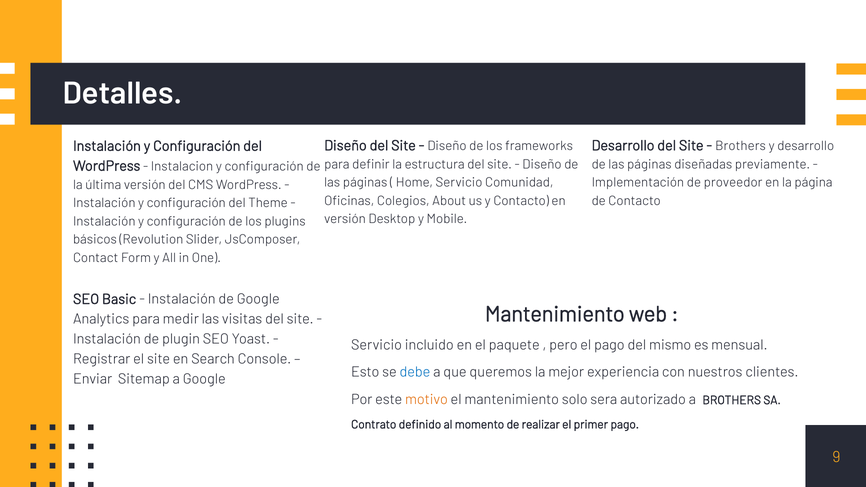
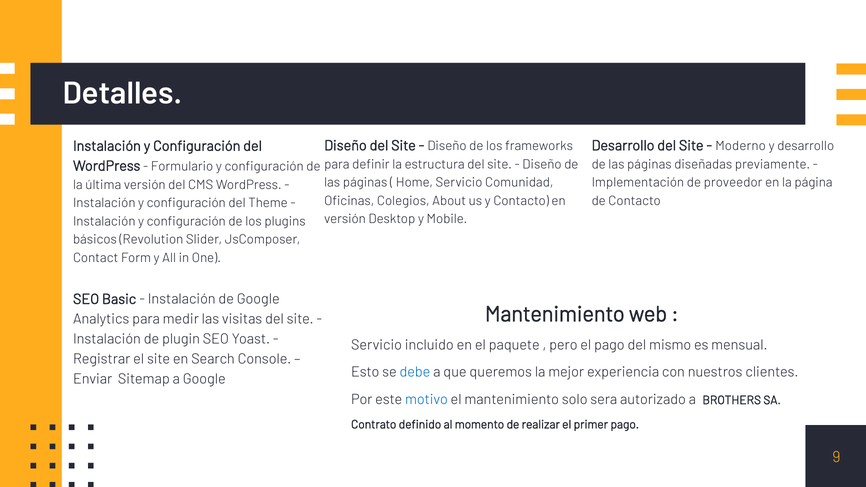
Brothers: Brothers -> Moderno (741, 146)
Instalacion: Instalacion -> Formulario (182, 166)
motivo colour: orange -> blue (426, 399)
